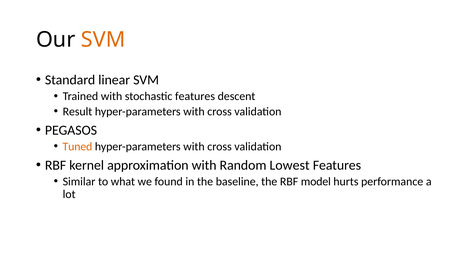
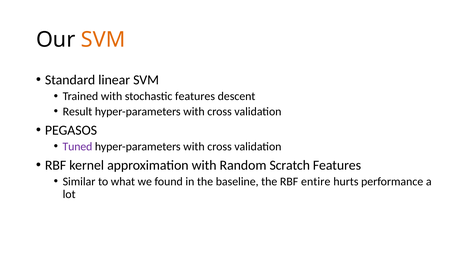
Tuned colour: orange -> purple (77, 147)
Lowest: Lowest -> Scratch (290, 165)
model: model -> entire (316, 182)
